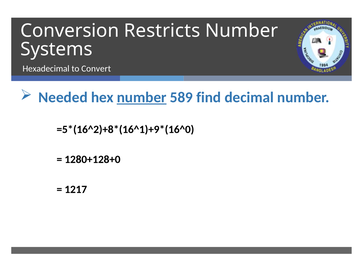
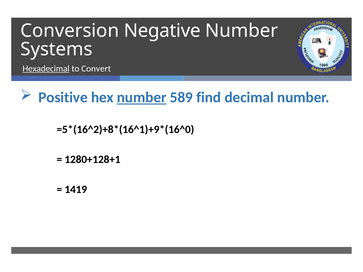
Restricts: Restricts -> Negative (162, 31)
Hexadecimal underline: none -> present (46, 69)
Needed: Needed -> Positive (63, 98)
1280+128+0: 1280+128+0 -> 1280+128+1 (93, 160)
1217: 1217 -> 1419 (76, 190)
